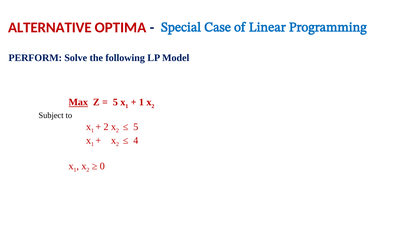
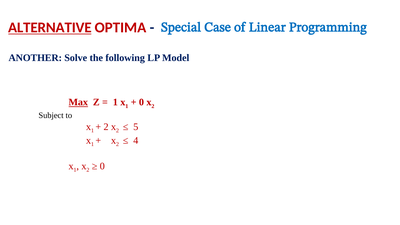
ALTERNATIVE underline: none -> present (50, 28)
PERFORM: PERFORM -> ANOTHER (35, 58)
5: 5 -> 1 (115, 102)
1: 1 -> 0 (141, 102)
